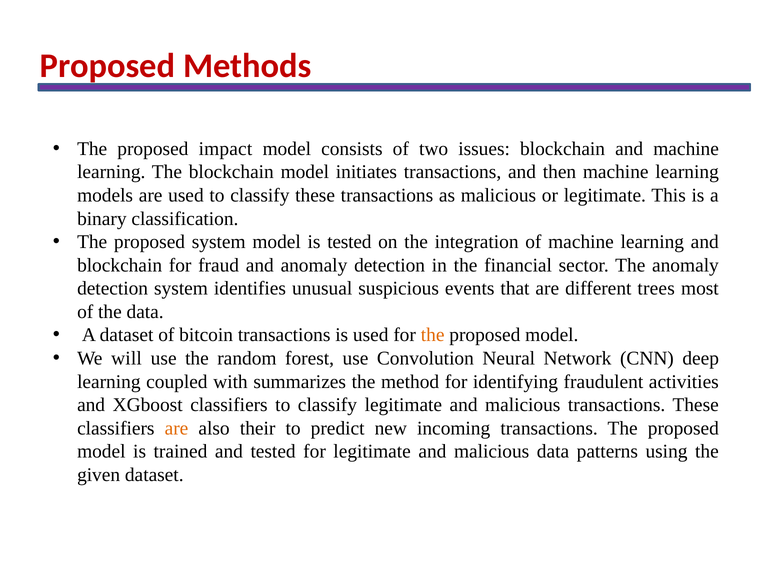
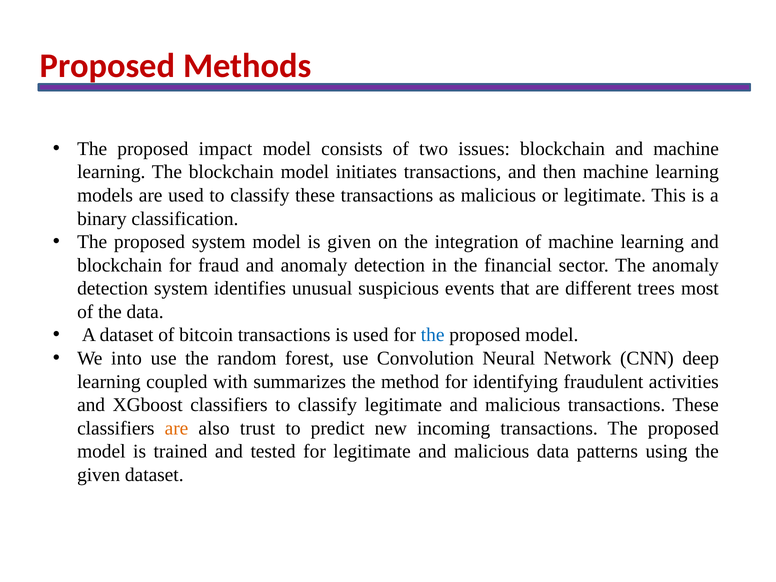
is tested: tested -> given (349, 242)
the colour: orange -> blue (433, 335)
will: will -> into (126, 358)
their: their -> trust (258, 428)
